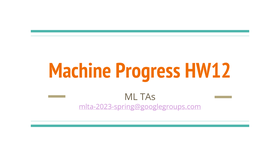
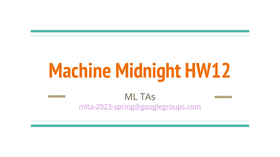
Progress: Progress -> Midnight (148, 71)
